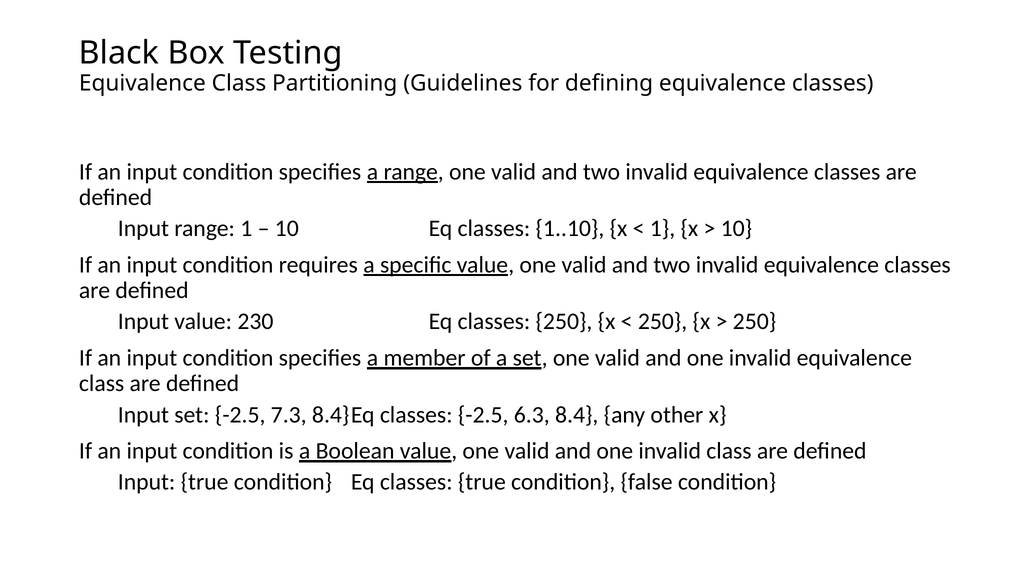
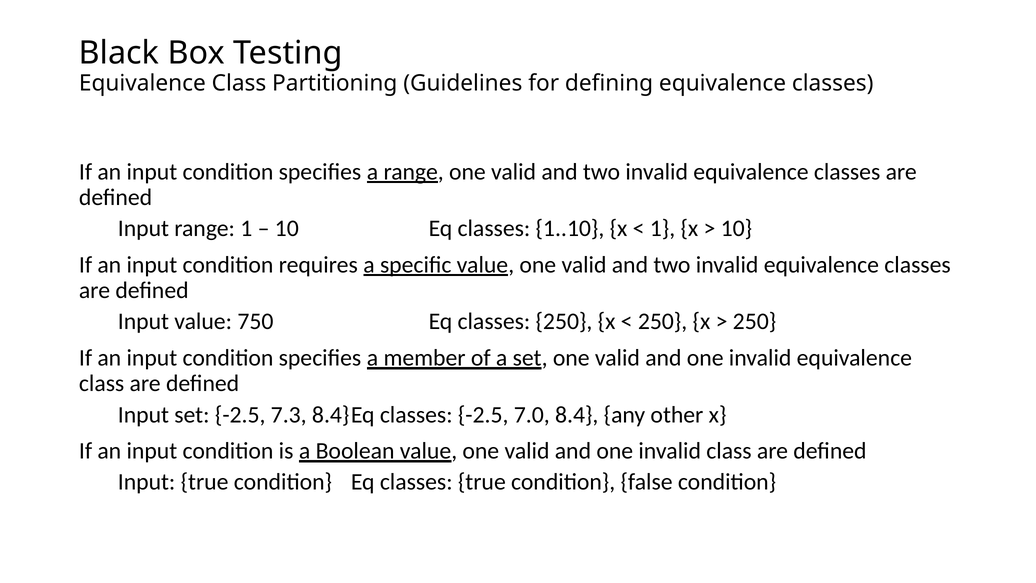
230: 230 -> 750 (255, 321)
6.3: 6.3 -> 7.0 (532, 414)
